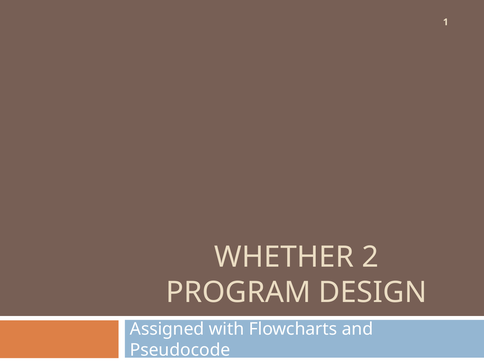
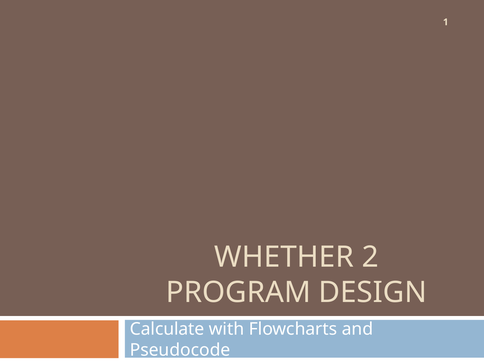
Assigned: Assigned -> Calculate (167, 329)
